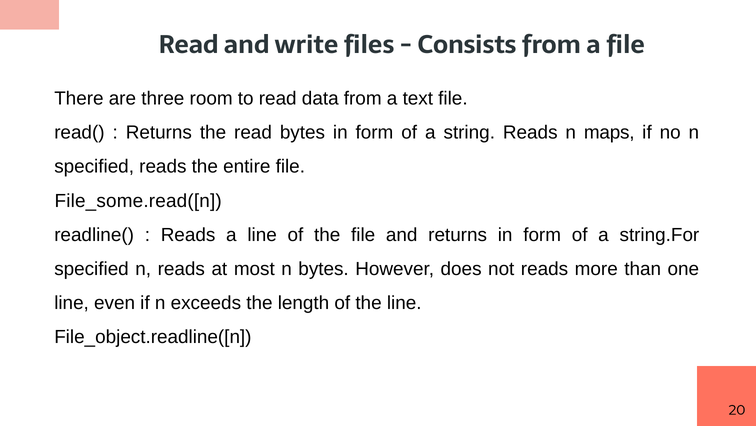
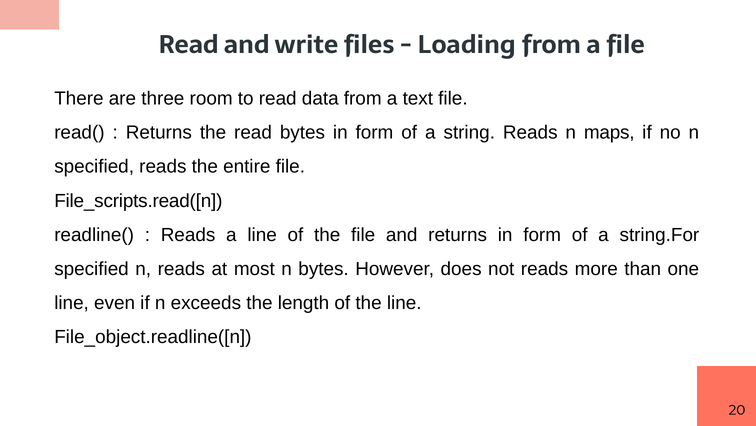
Consists: Consists -> Loading (467, 45)
File_some.read([n: File_some.read([n -> File_scripts.read([n (138, 200)
